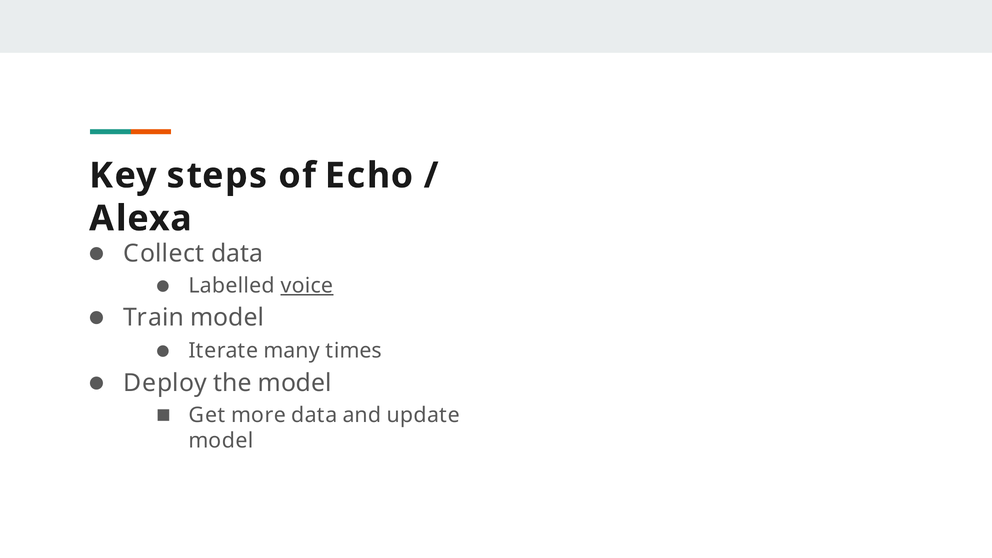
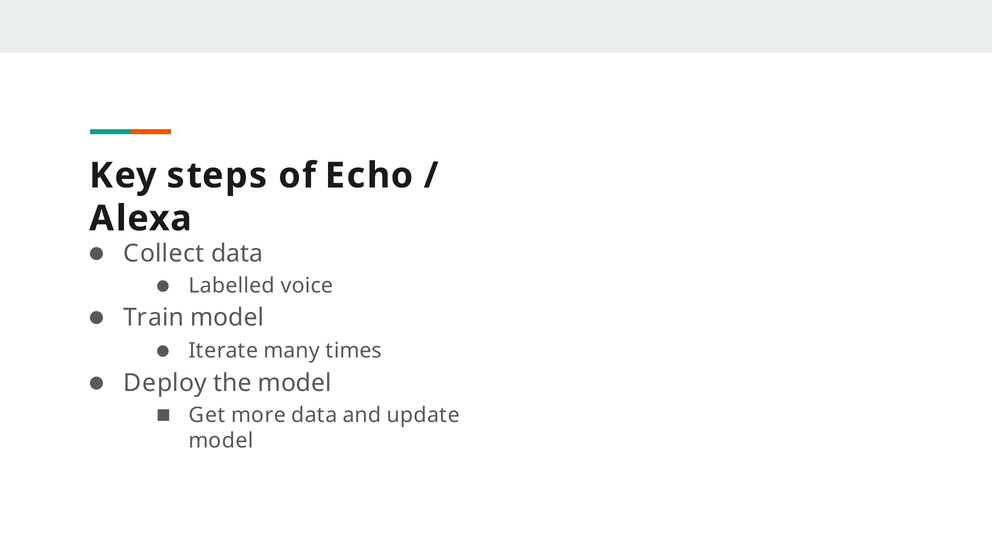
voice underline: present -> none (307, 286)
